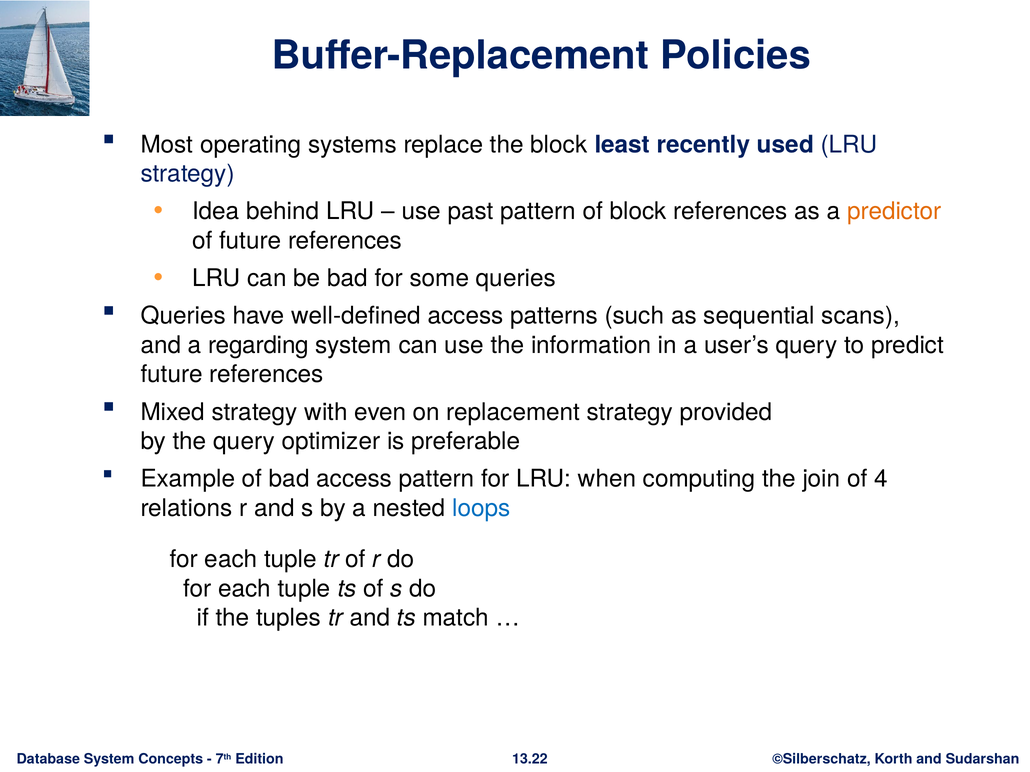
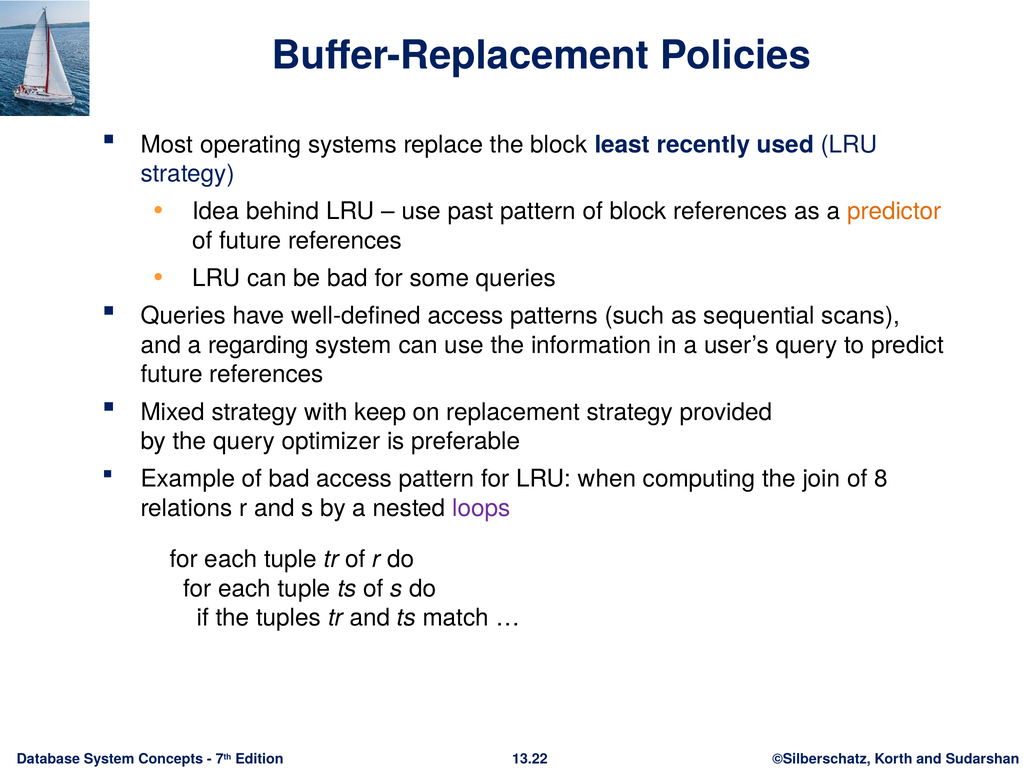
even: even -> keep (380, 412)
4: 4 -> 8 (881, 479)
loops colour: blue -> purple (481, 508)
